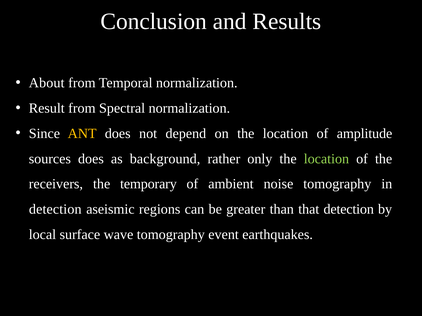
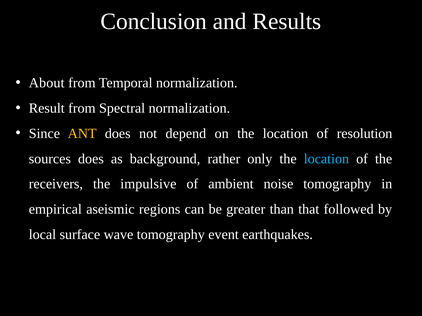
amplitude: amplitude -> resolution (365, 134)
location colour: light green -> light blue (326, 159)
temporary: temporary -> impulsive (148, 184)
detection: detection -> empirical (55, 210)
that detection: detection -> followed (349, 210)
